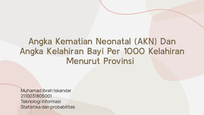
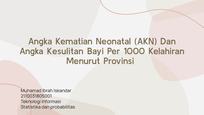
Angka Kelahiran: Kelahiran -> Kesulitan (65, 51)
